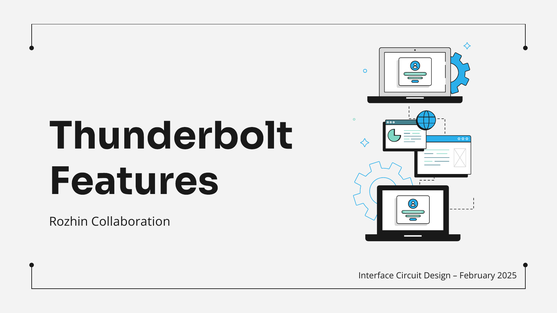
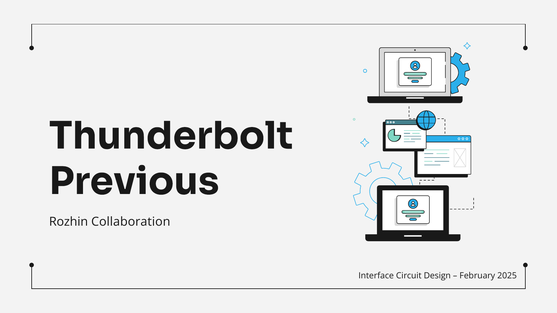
Features: Features -> Previous (134, 182)
